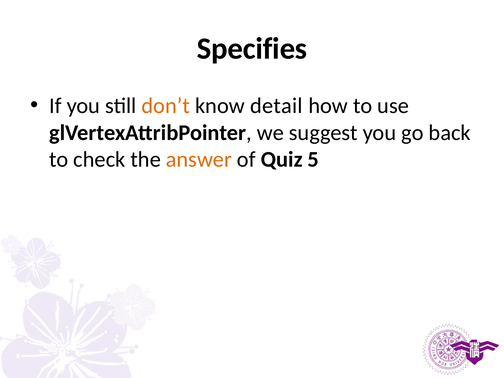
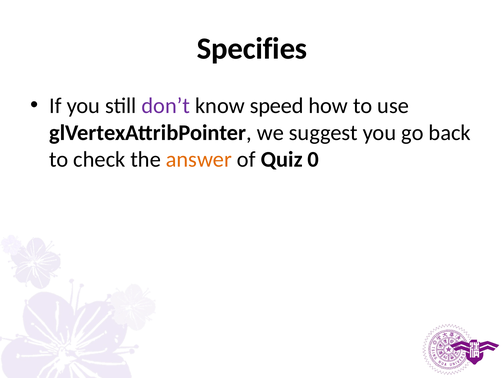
don’t colour: orange -> purple (166, 106)
detail: detail -> speed (277, 106)
5: 5 -> 0 (313, 160)
